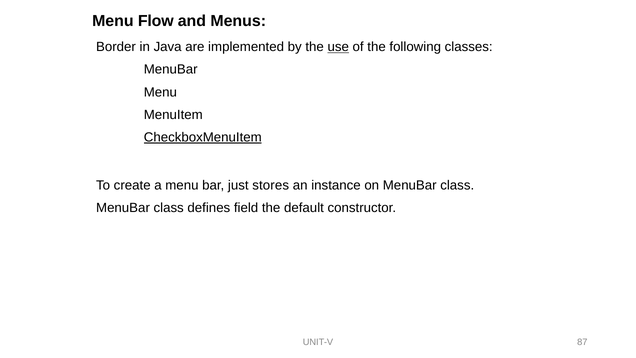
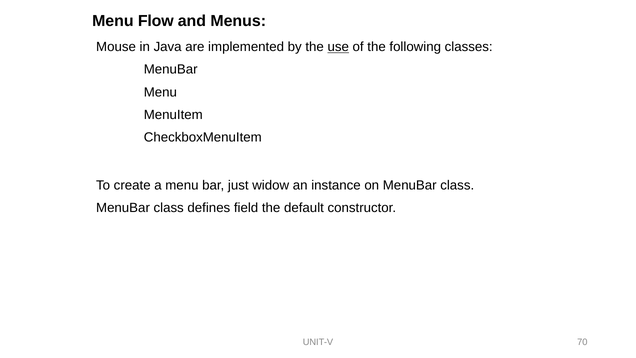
Border: Border -> Mouse (116, 47)
CheckboxMenuItem underline: present -> none (203, 137)
stores: stores -> widow (271, 185)
87: 87 -> 70 (582, 342)
